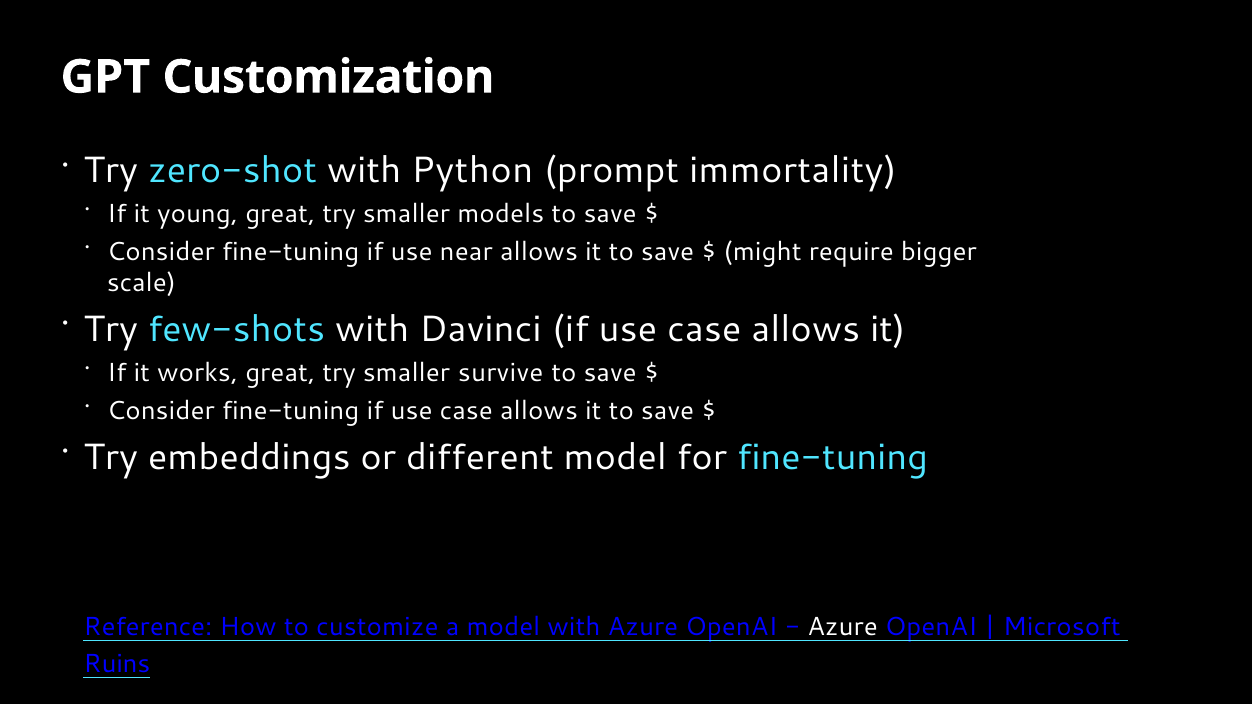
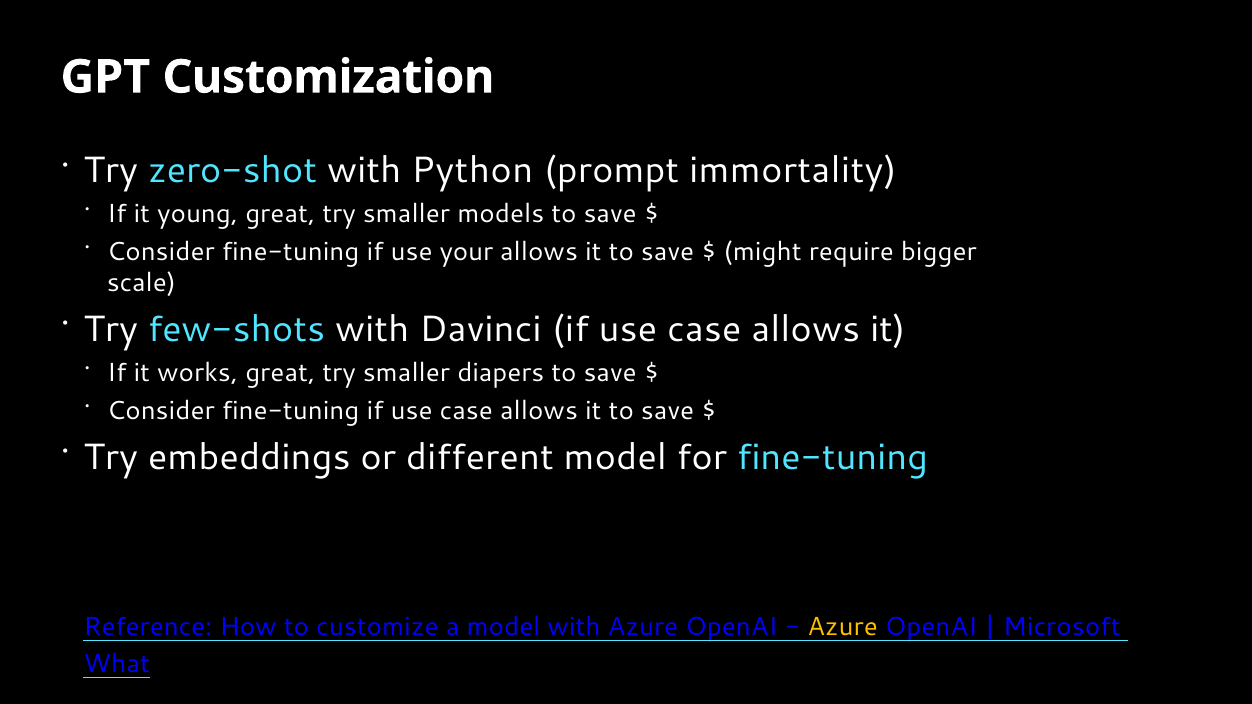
near: near -> your (466, 252)
survive: survive -> diapers (501, 373)
Azure colour: white -> yellow (843, 627)
Ruins: Ruins -> What (117, 665)
